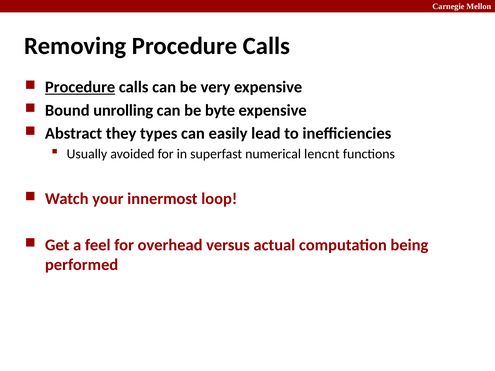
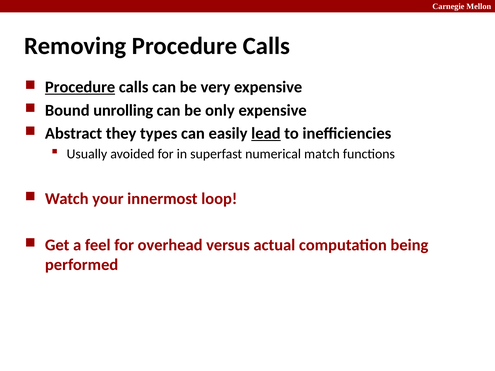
byte: byte -> only (220, 110)
lead underline: none -> present (266, 133)
lencnt: lencnt -> match (322, 154)
